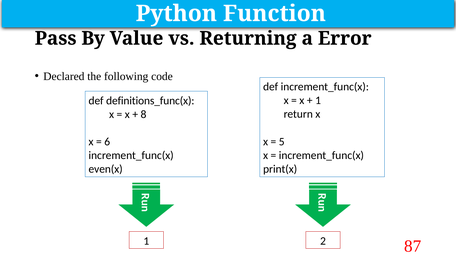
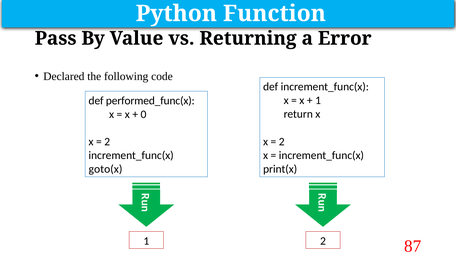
definitions_func(x: definitions_func(x -> performed_func(x (150, 100)
8: 8 -> 0 (143, 114)
5: 5 -> 2 (282, 141)
6: 6 -> 2 (107, 141)
even(x: even(x -> goto(x (106, 169)
